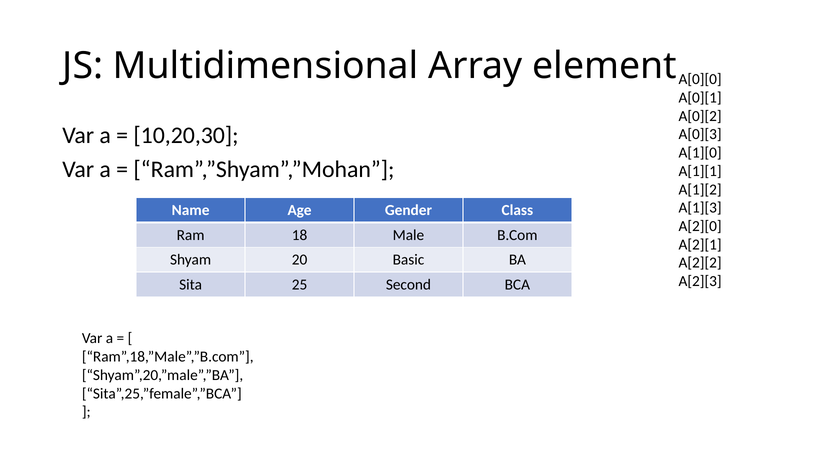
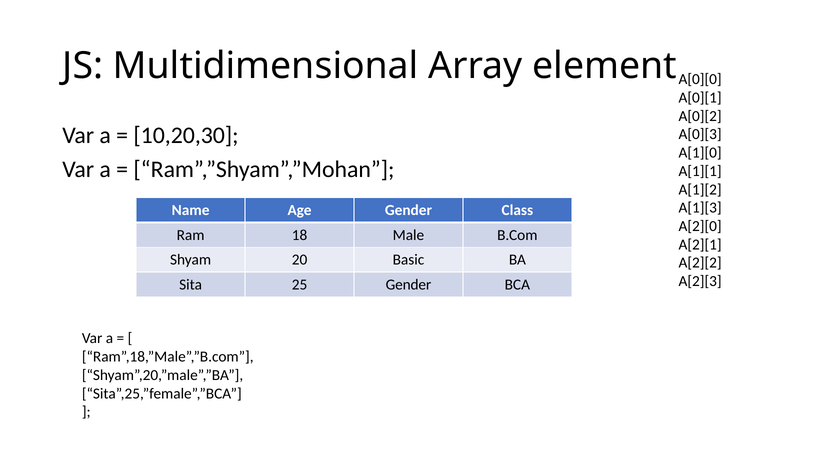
25 Second: Second -> Gender (408, 285)
